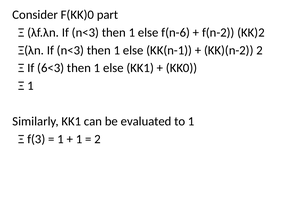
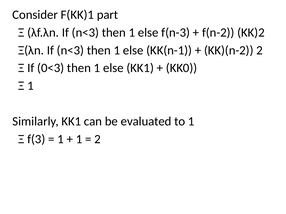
F(KK)0: F(KK)0 -> F(KK)1 (77, 15)
f(n-6: f(n-6 -> f(n-3 (176, 33)
6<3: 6<3 -> 0<3 (51, 68)
